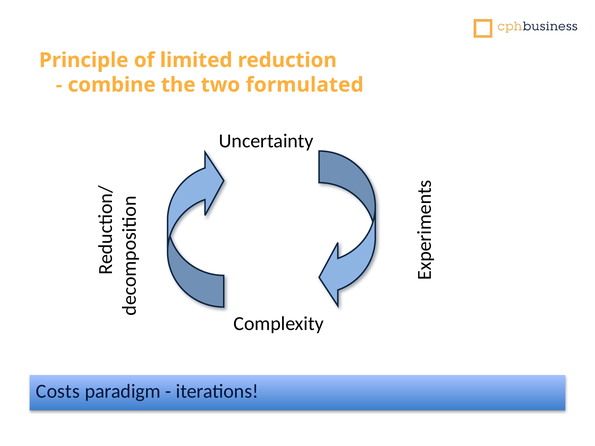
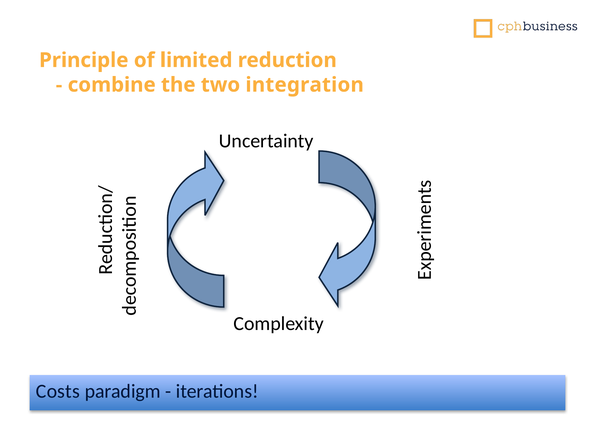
formulated: formulated -> integration (305, 85)
